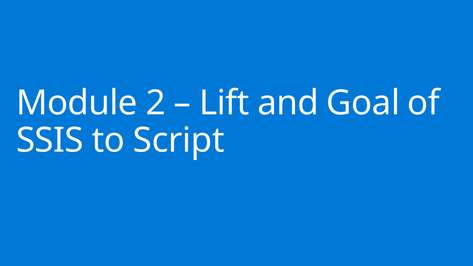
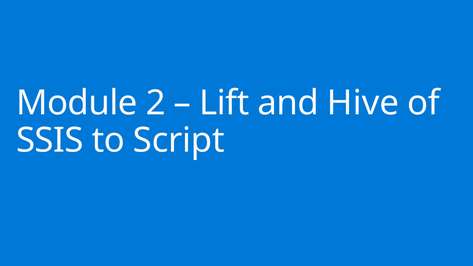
Goal: Goal -> Hive (363, 103)
